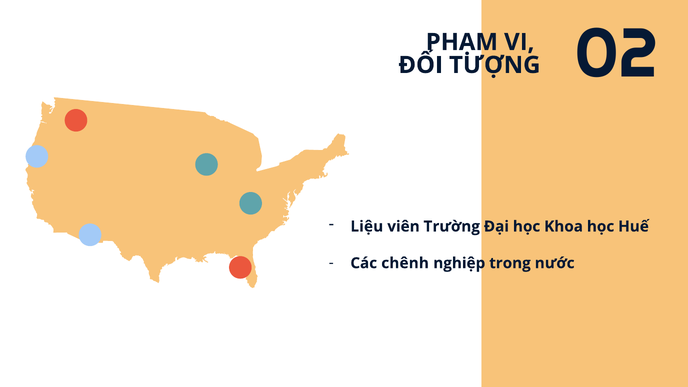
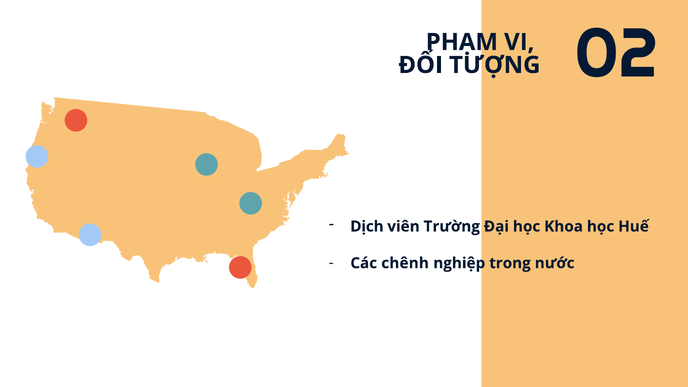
Liệu: Liệu -> Dịch (367, 226)
